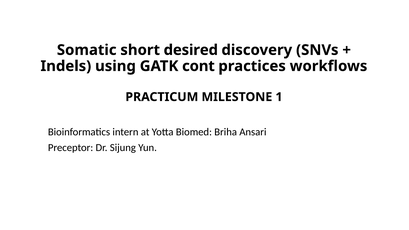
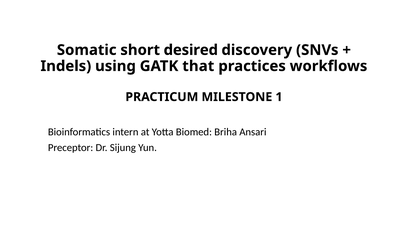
cont: cont -> that (198, 66)
